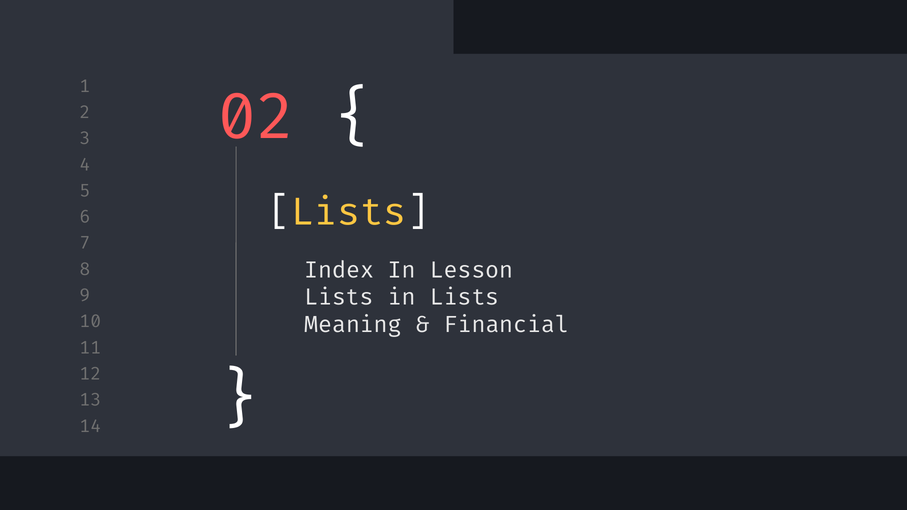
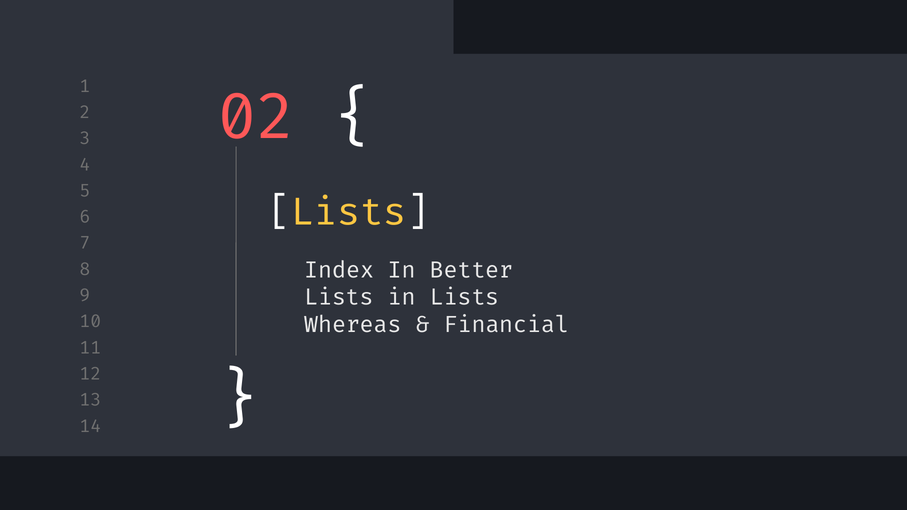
Lesson: Lesson -> Better (472, 270)
Meaning: Meaning -> Whereas (353, 325)
